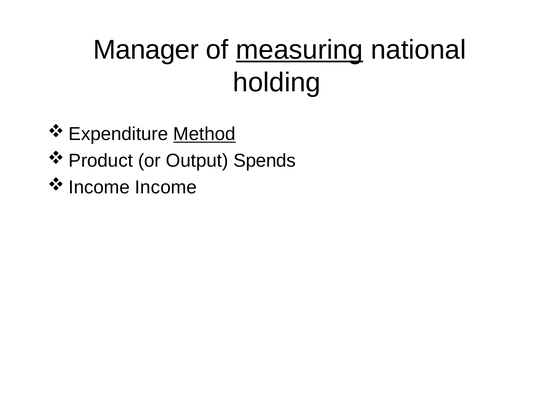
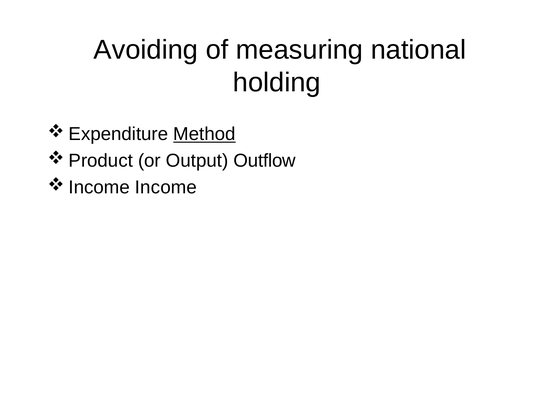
Manager: Manager -> Avoiding (146, 50)
measuring underline: present -> none (300, 50)
Spends: Spends -> Outflow (265, 161)
